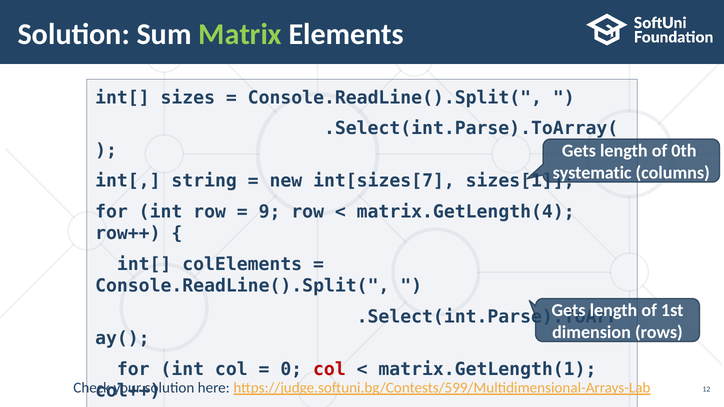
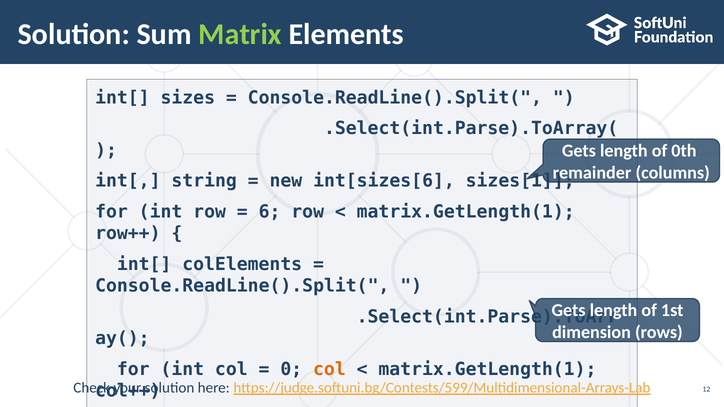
systematic: systematic -> remainder (592, 173)
int[sizes[7: int[sizes[7 -> int[sizes[6 (384, 181)
9: 9 -> 6 (270, 212)
matrix.GetLength(4: matrix.GetLength(4 -> matrix.GetLength(1 (466, 212)
col colour: red -> orange (329, 369)
